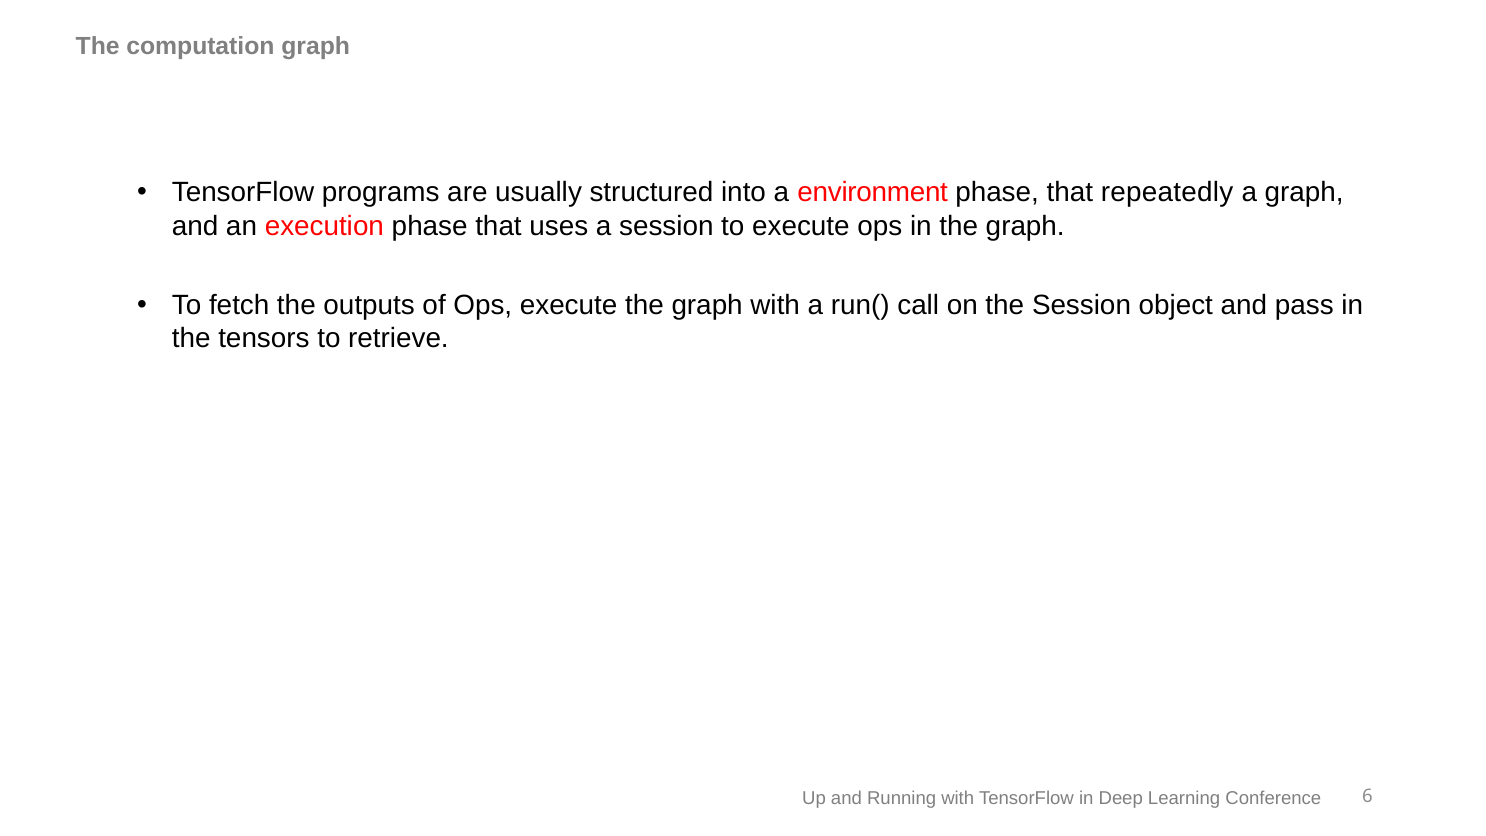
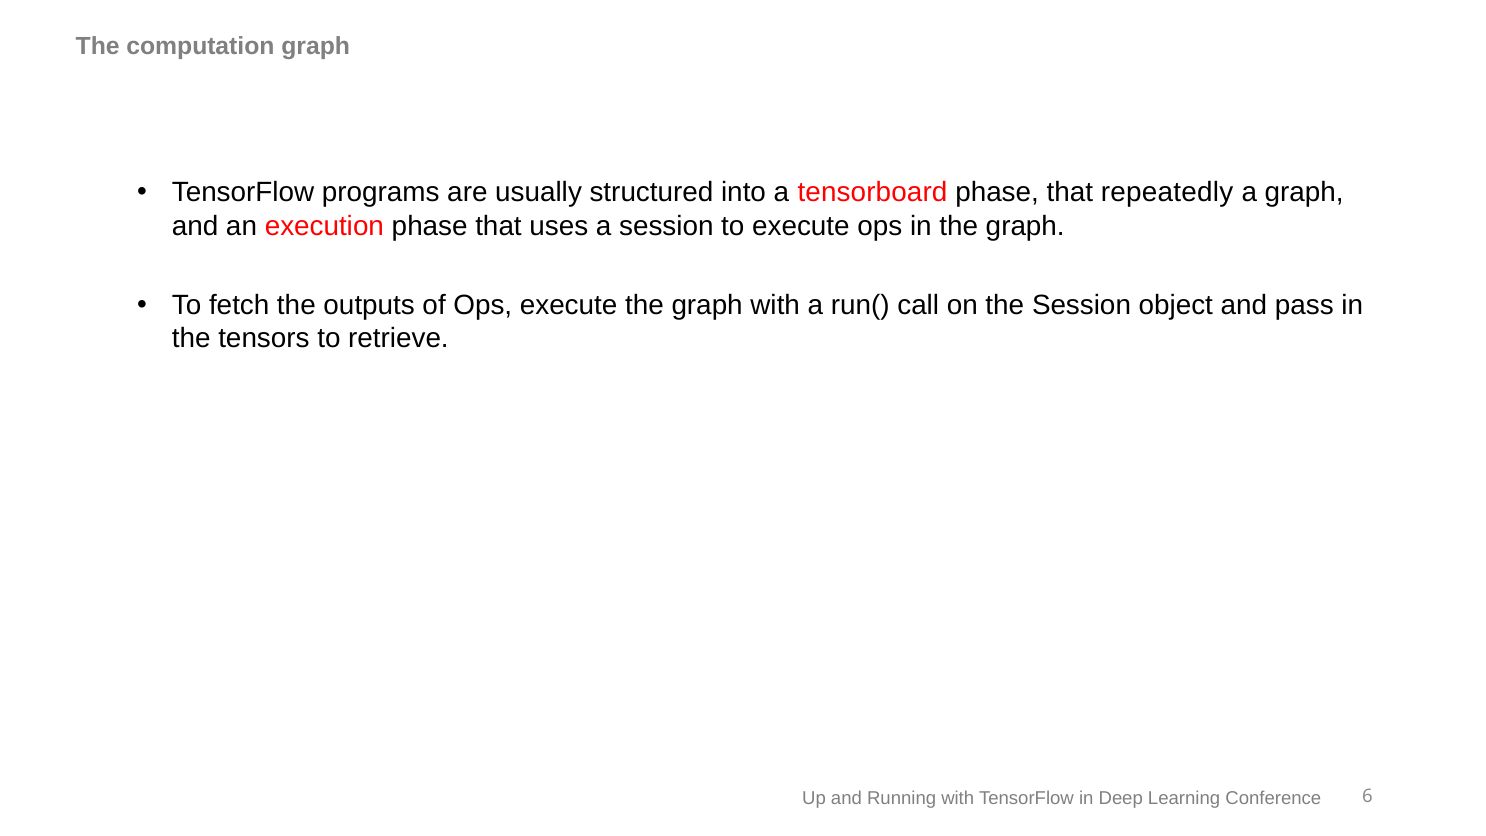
environment: environment -> tensorboard (872, 193)
